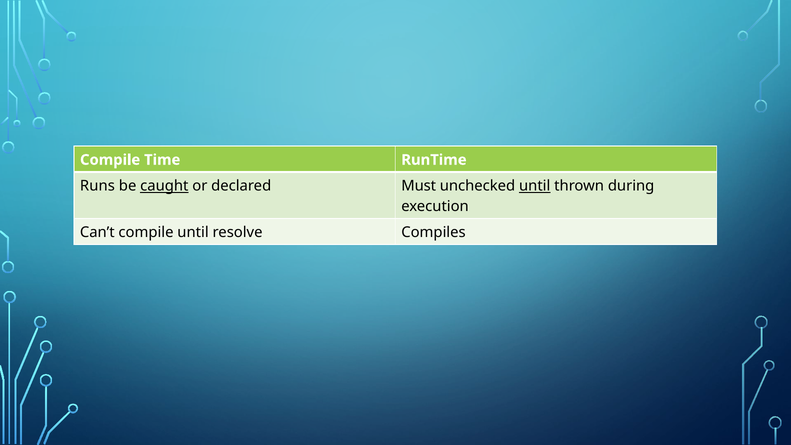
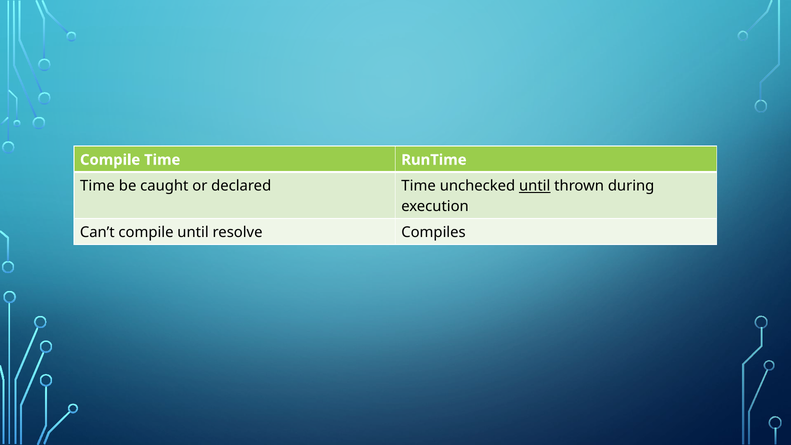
Runs: Runs -> Time (97, 186)
caught underline: present -> none (164, 186)
declared Must: Must -> Time (419, 186)
